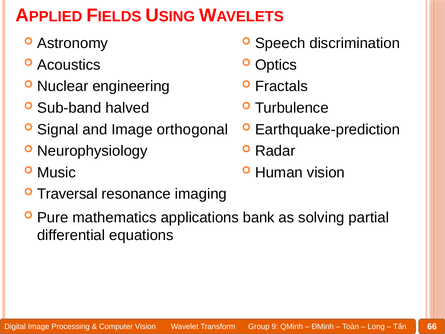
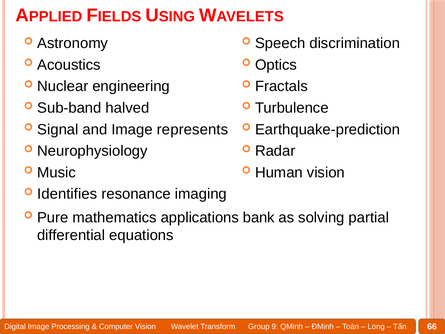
orthogonal: orthogonal -> represents (193, 129)
Traversal: Traversal -> Identifies (67, 194)
